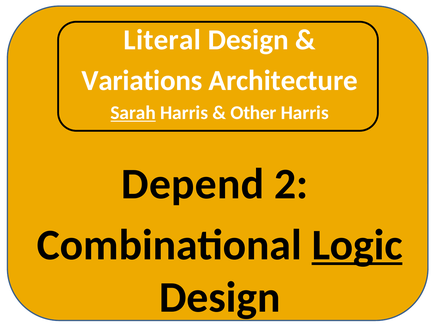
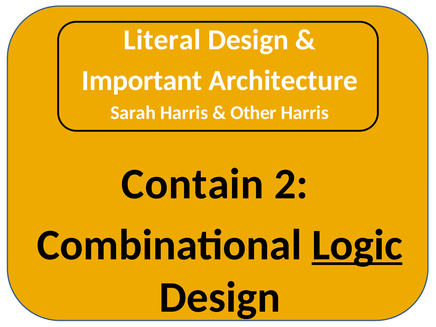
Variations: Variations -> Important (142, 81)
Sarah underline: present -> none (133, 113)
Depend: Depend -> Contain (193, 184)
